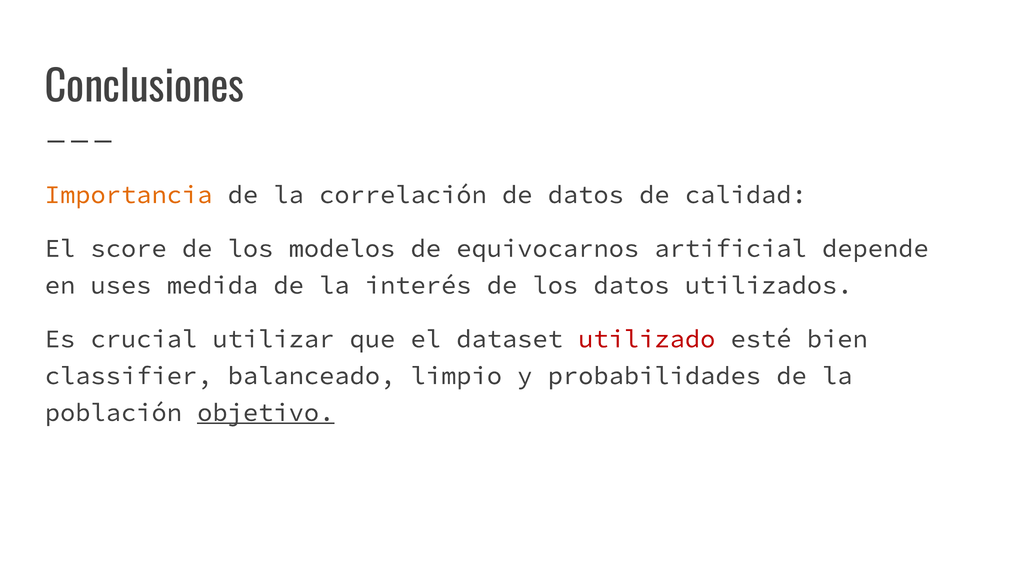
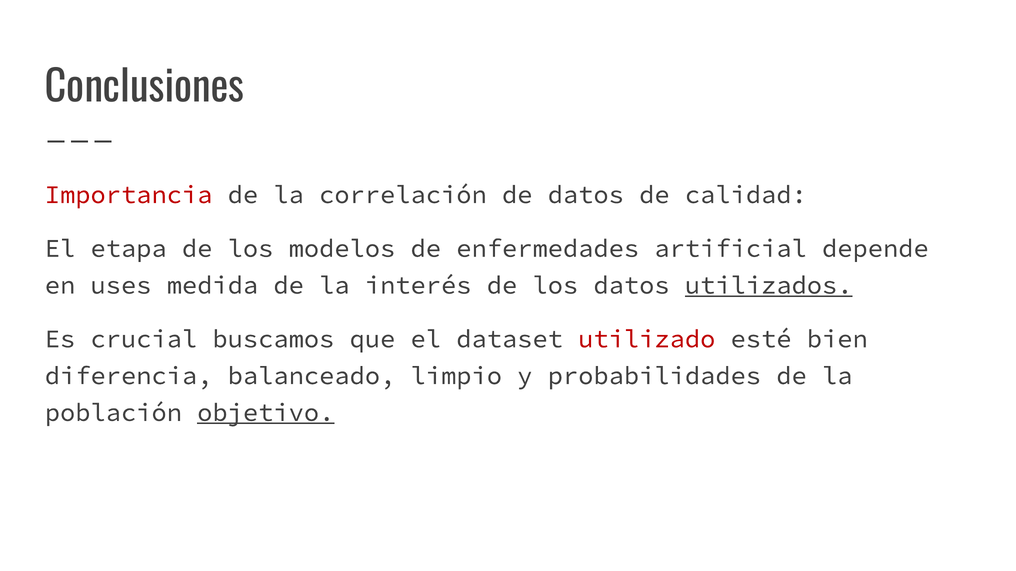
Importancia colour: orange -> red (129, 195)
score: score -> etapa (129, 249)
equivocarnos: equivocarnos -> enfermedades (548, 249)
utilizados underline: none -> present (769, 285)
utilizar: utilizar -> buscamos (273, 339)
classifier: classifier -> diferencia (129, 376)
